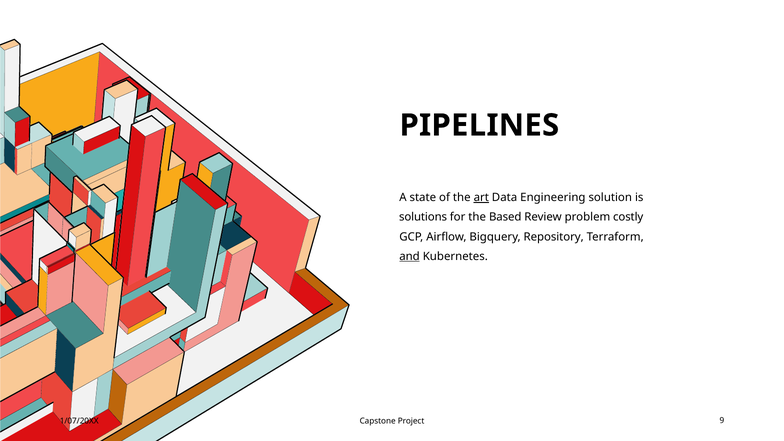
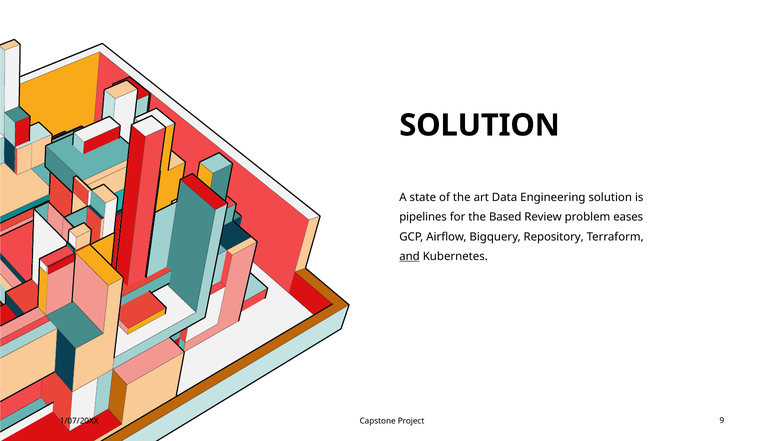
PIPELINES: PIPELINES -> SOLUTION (480, 125)
art underline: present -> none (481, 198)
solutions: solutions -> pipelines (423, 217)
costly: costly -> eases (628, 217)
